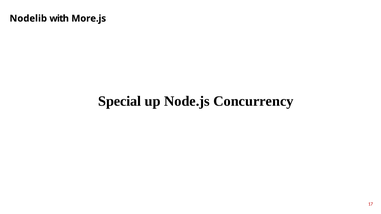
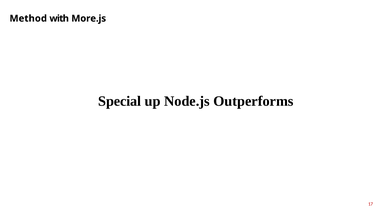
Nodelib: Nodelib -> Method (28, 18)
Concurrency: Concurrency -> Outperforms (253, 101)
